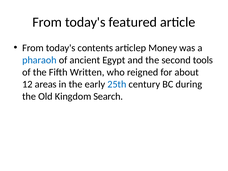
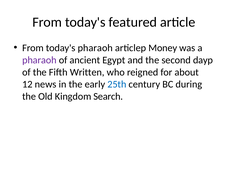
today's contents: contents -> pharaoh (95, 48)
pharaoh colour: blue -> purple (39, 60)
tools: tools -> dayp (203, 60)
areas: areas -> news (46, 84)
